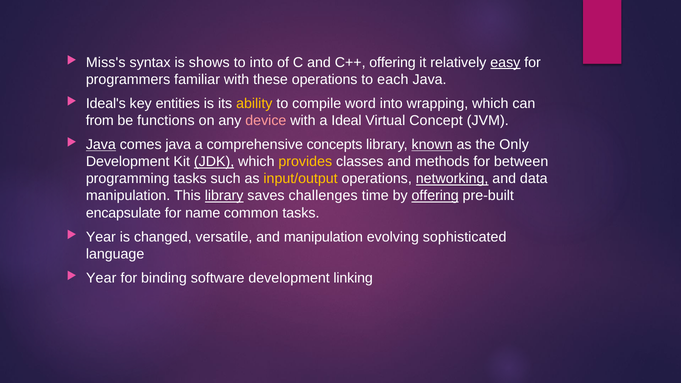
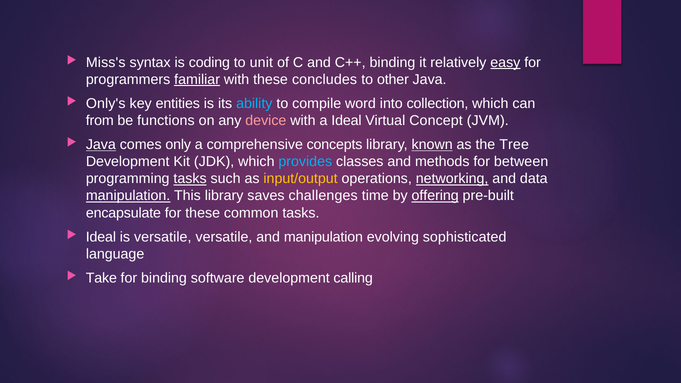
shows: shows -> coding (209, 62)
to into: into -> unit (261, 62)
C++ offering: offering -> binding (392, 62)
familiar underline: none -> present (197, 79)
these operations: operations -> concludes (325, 79)
each: each -> other (393, 79)
Ideal's: Ideal's -> Only's (106, 104)
ability colour: yellow -> light blue (254, 104)
wrapping: wrapping -> collection (438, 104)
comes java: java -> only (178, 145)
Only: Only -> Tree (514, 145)
JDK underline: present -> none (214, 162)
provides colour: yellow -> light blue (305, 162)
tasks underline: none -> present (190, 179)
manipulation underline: none -> present (128, 196)
library underline: present -> none (224, 196)
for name: name -> these (203, 213)
Year: Year -> Ideal (101, 237)
is changed: changed -> versatile (163, 237)
Year: Year -> Take (101, 278)
linking: linking -> calling (353, 278)
